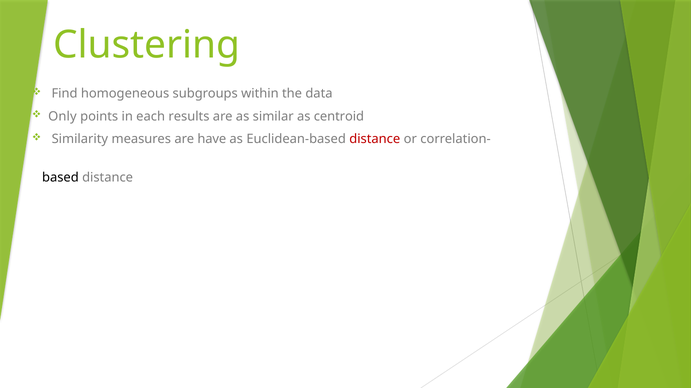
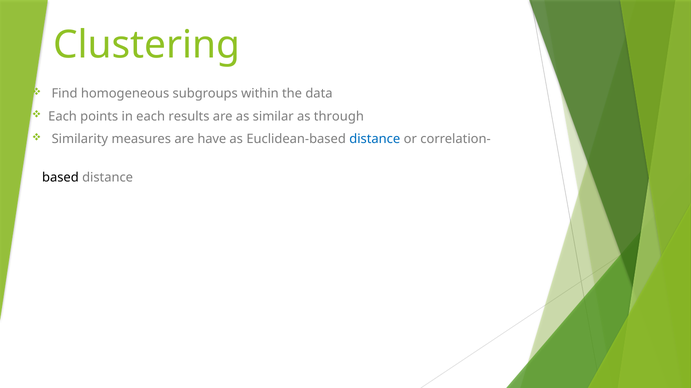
Only: Only -> Each (63, 117)
centroid: centroid -> through (339, 117)
distance colour: red -> blue (375, 139)
